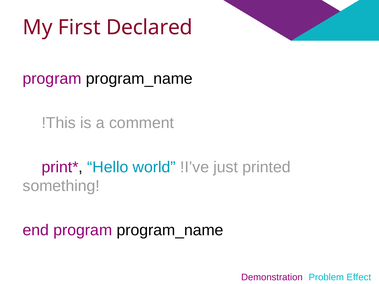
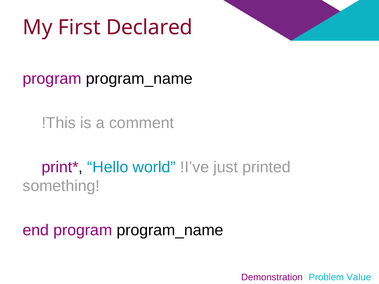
Effect: Effect -> Value (359, 278)
